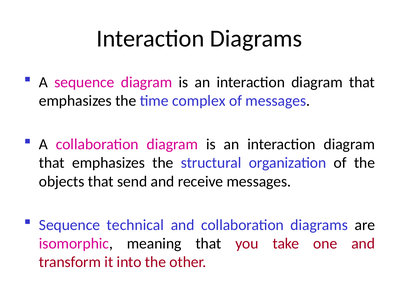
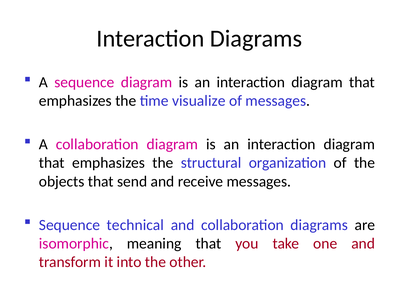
complex: complex -> visualize (199, 101)
